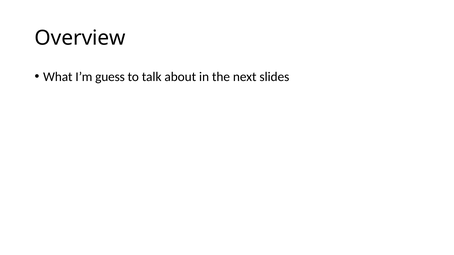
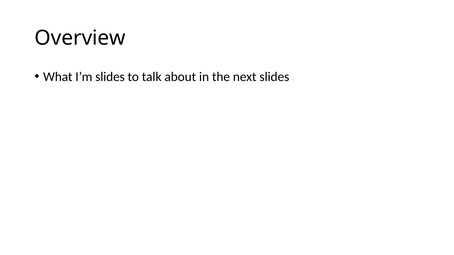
I’m guess: guess -> slides (110, 77)
